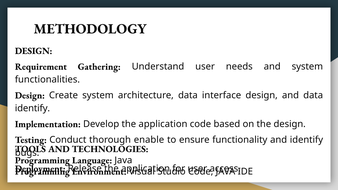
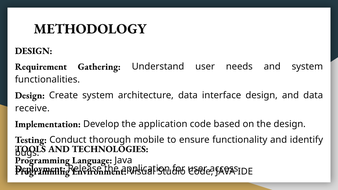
identify: identify -> receive (32, 108)
enable: enable -> mobile (149, 140)
